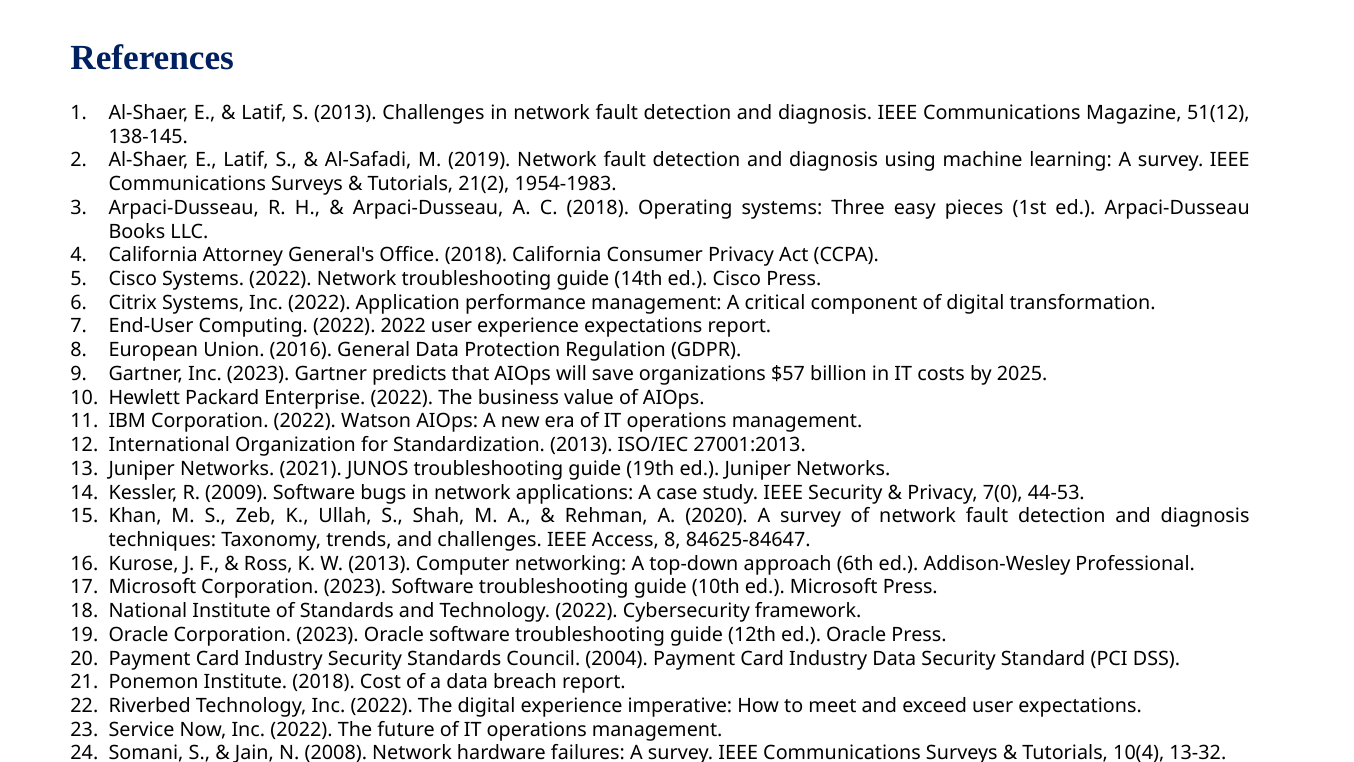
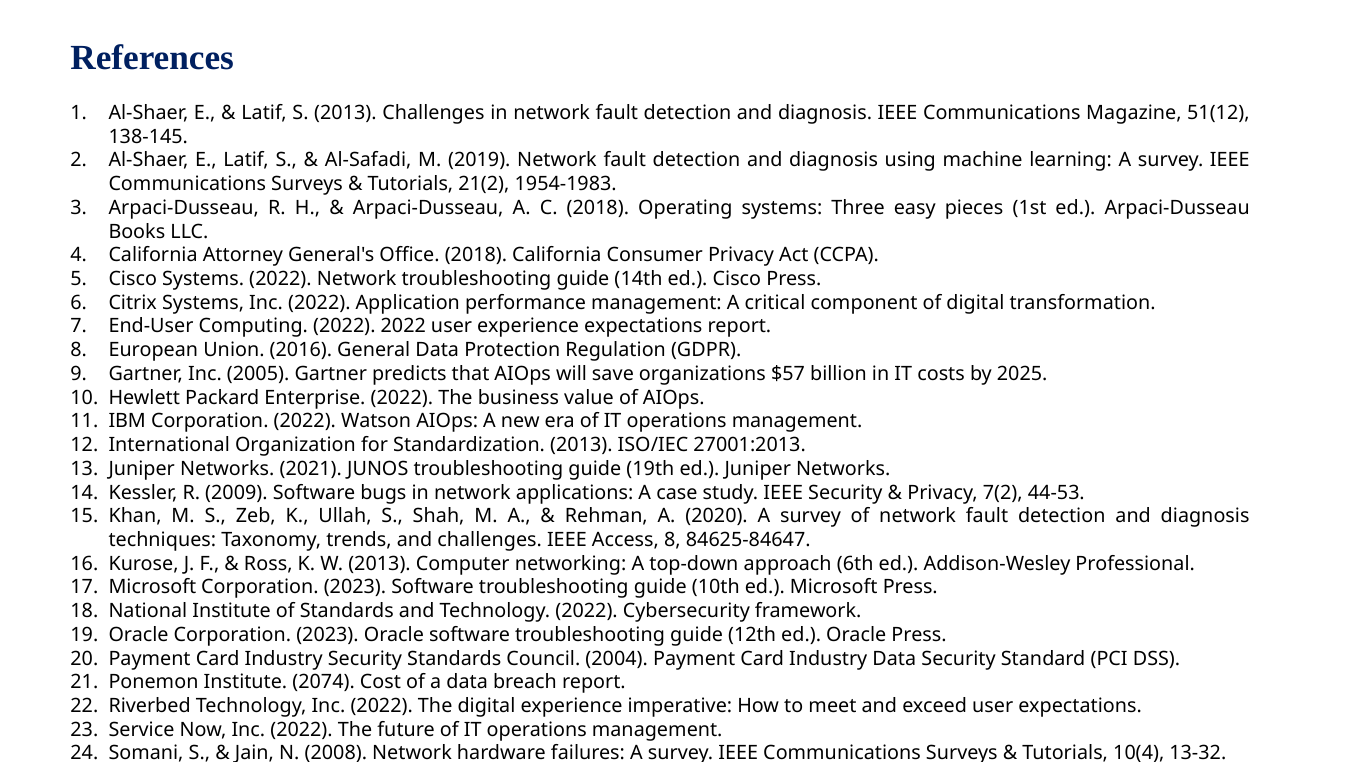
Inc 2023: 2023 -> 2005 (258, 374)
7(0: 7(0 -> 7(2 (1003, 492)
Institute 2018: 2018 -> 2074 (324, 682)
